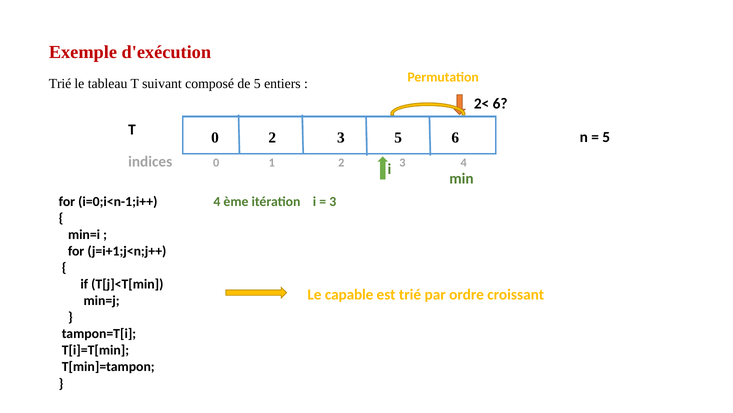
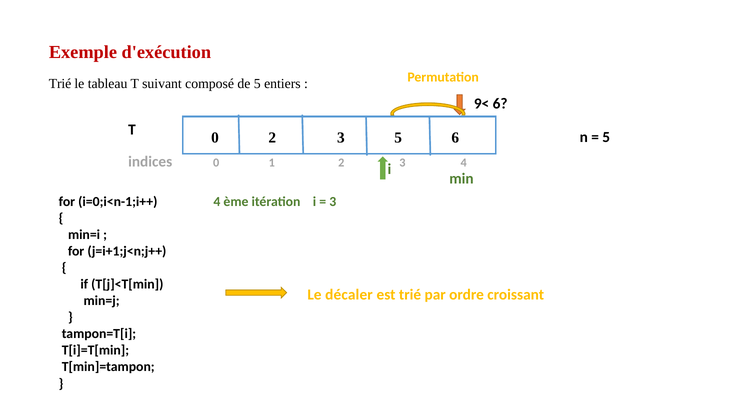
2<: 2< -> 9< (482, 103)
capable: capable -> décaler (349, 294)
